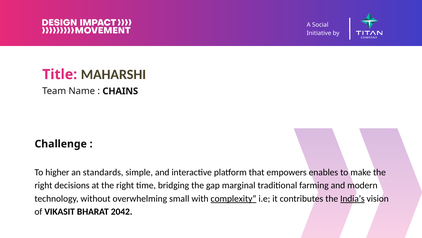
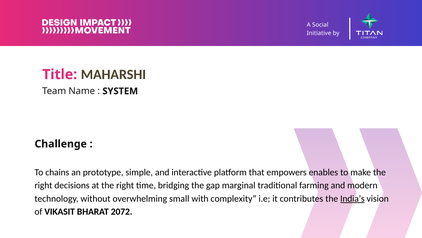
CHAINS: CHAINS -> SYSTEM (120, 91)
higher: higher -> chains (57, 172)
standards: standards -> prototype (103, 172)
complexity underline: present -> none (233, 198)
2042: 2042 -> 2072 (122, 211)
